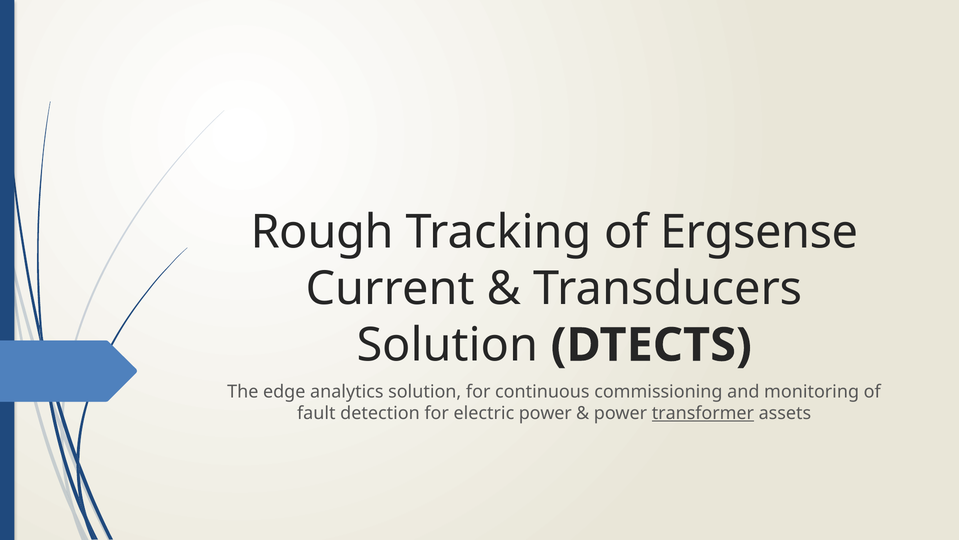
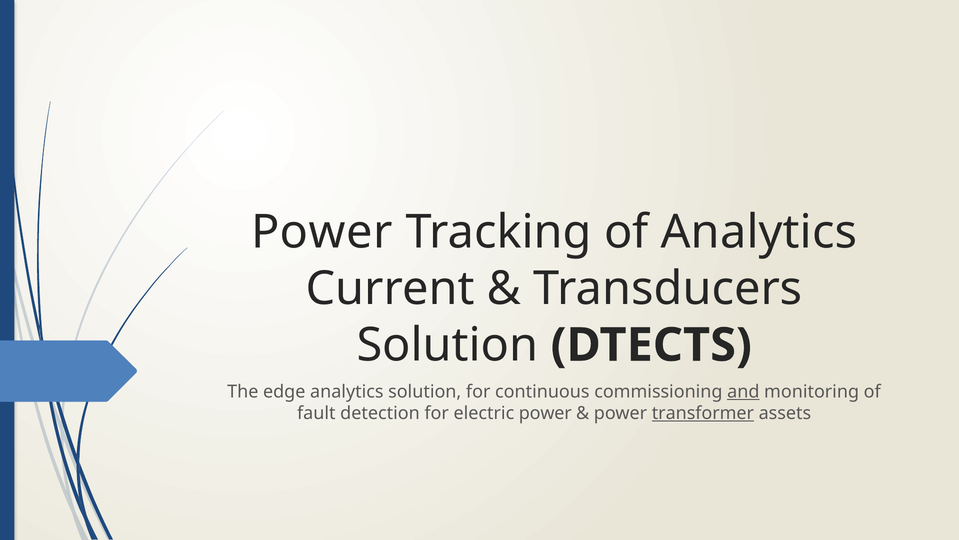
Rough: Rough -> Power (322, 232)
of Ergsense: Ergsense -> Analytics (759, 232)
and underline: none -> present (743, 391)
